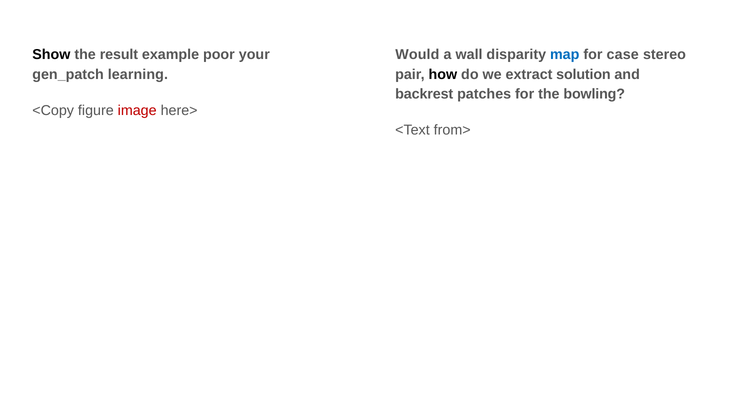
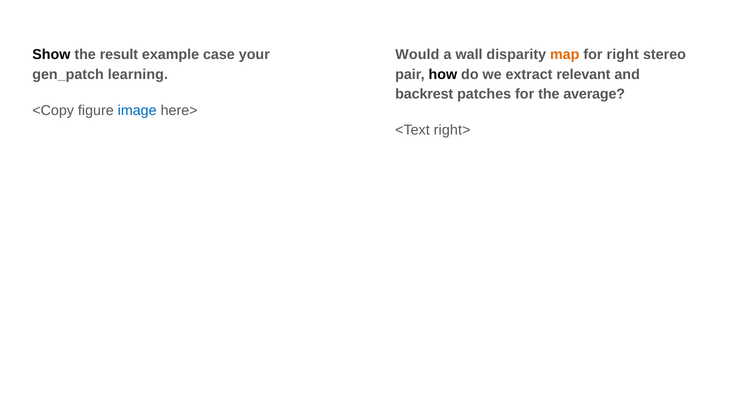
poor: poor -> case (219, 55)
map colour: blue -> orange (565, 55)
case: case -> right (623, 55)
solution: solution -> relevant (583, 74)
bowling: bowling -> average (594, 94)
image colour: red -> blue (137, 110)
from>: from> -> right> (452, 130)
